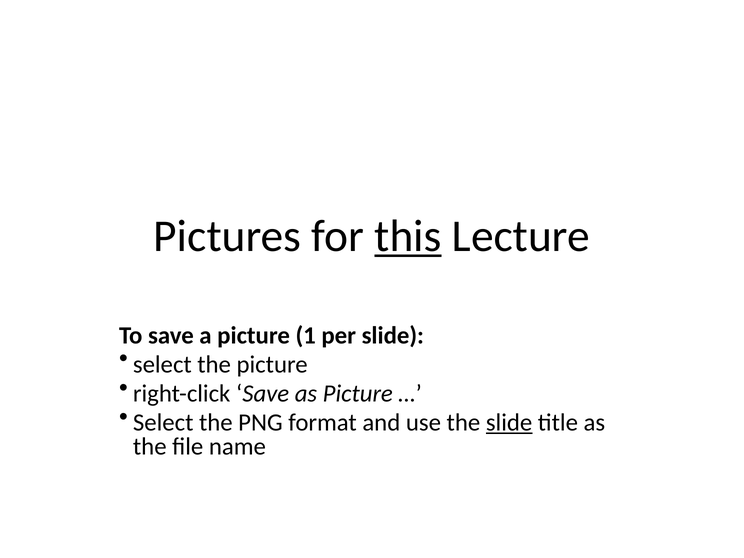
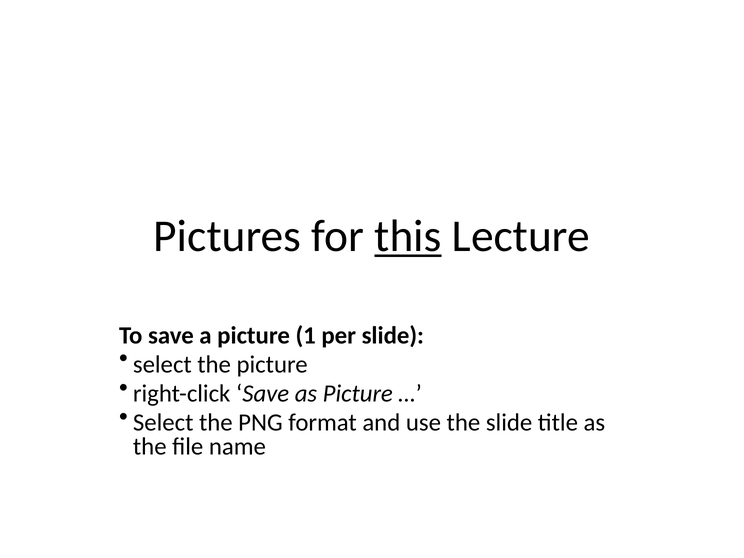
slide underline: present -> none (509, 423)
